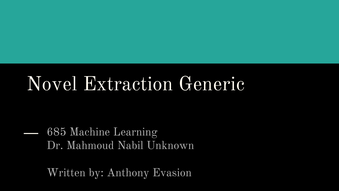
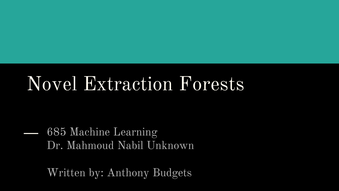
Generic: Generic -> Forests (212, 84)
Evasion: Evasion -> Budgets (172, 172)
